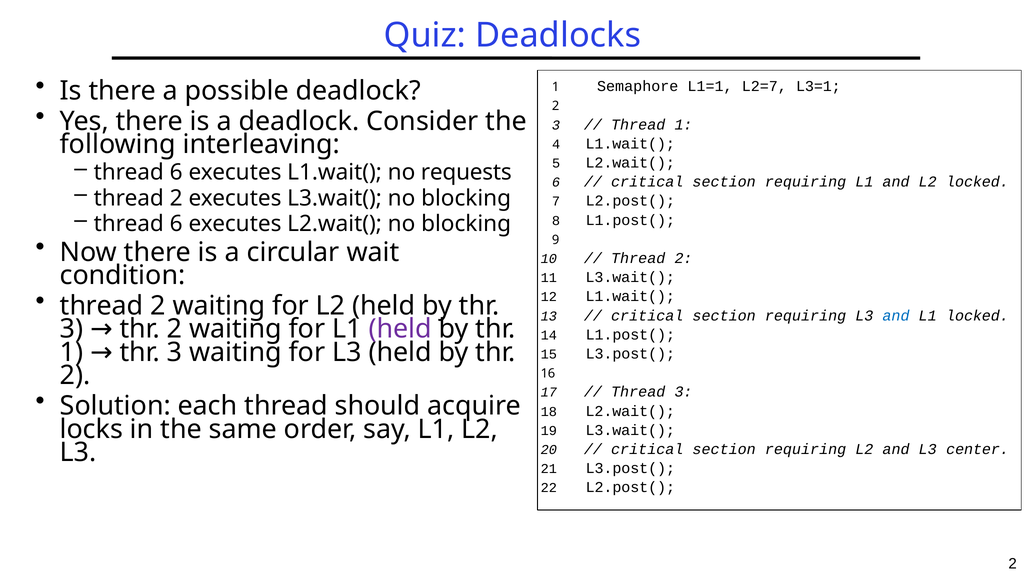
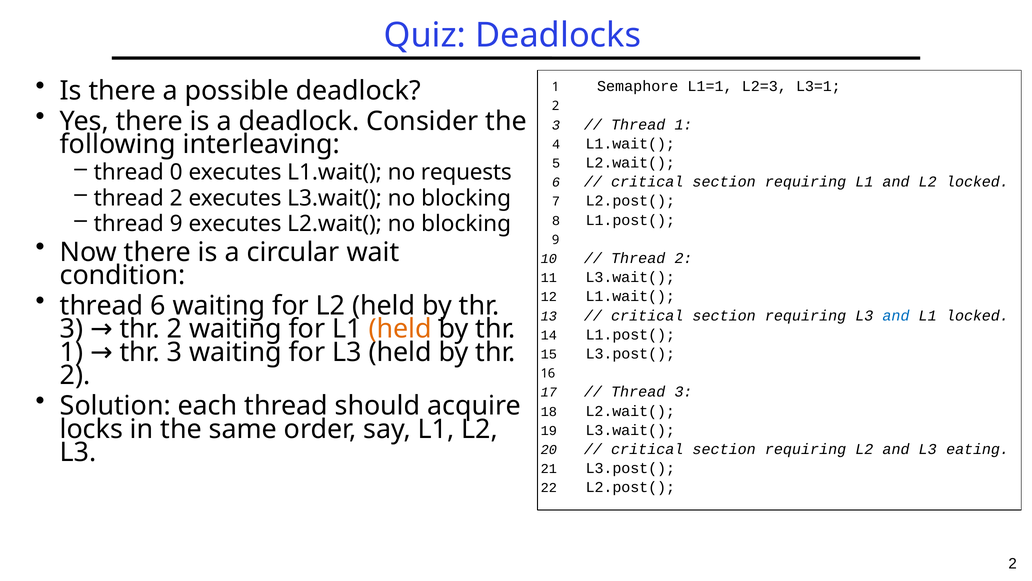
L2=7: L2=7 -> L2=3 (764, 86)
6: 6 -> 0 (176, 172)
6: 6 -> 9 (176, 224)
2: 2 -> 6 (158, 306)
held colour: purple -> orange (400, 329)
center: center -> eating (978, 449)
